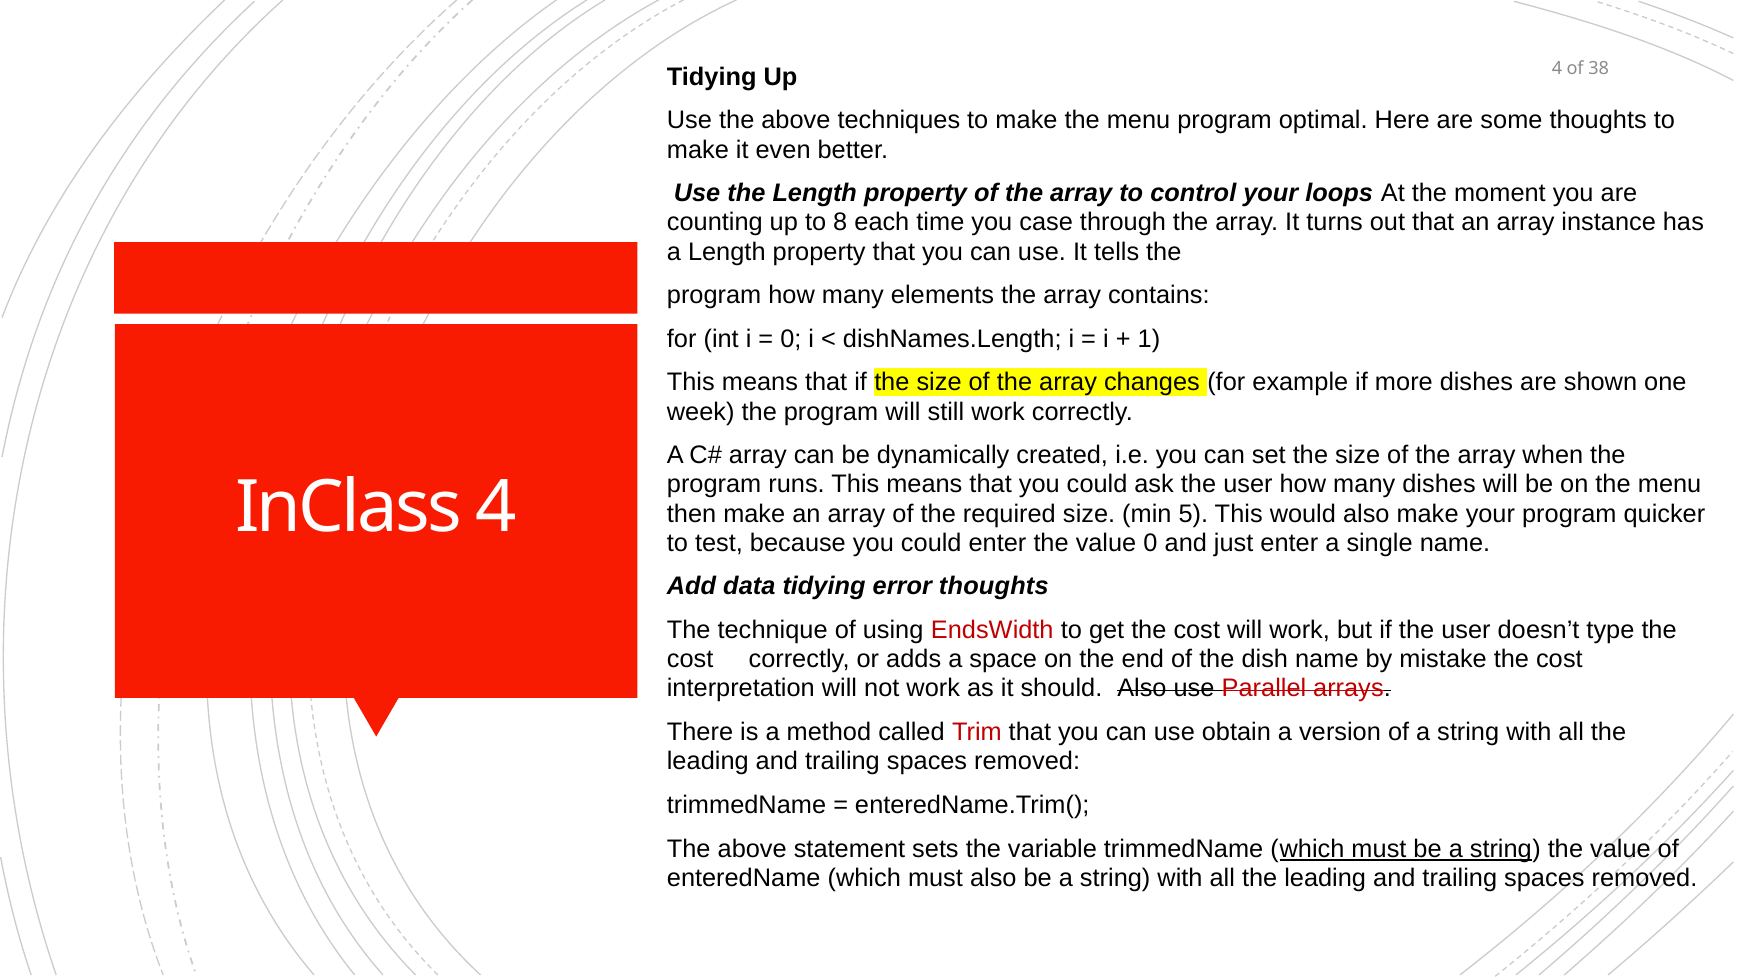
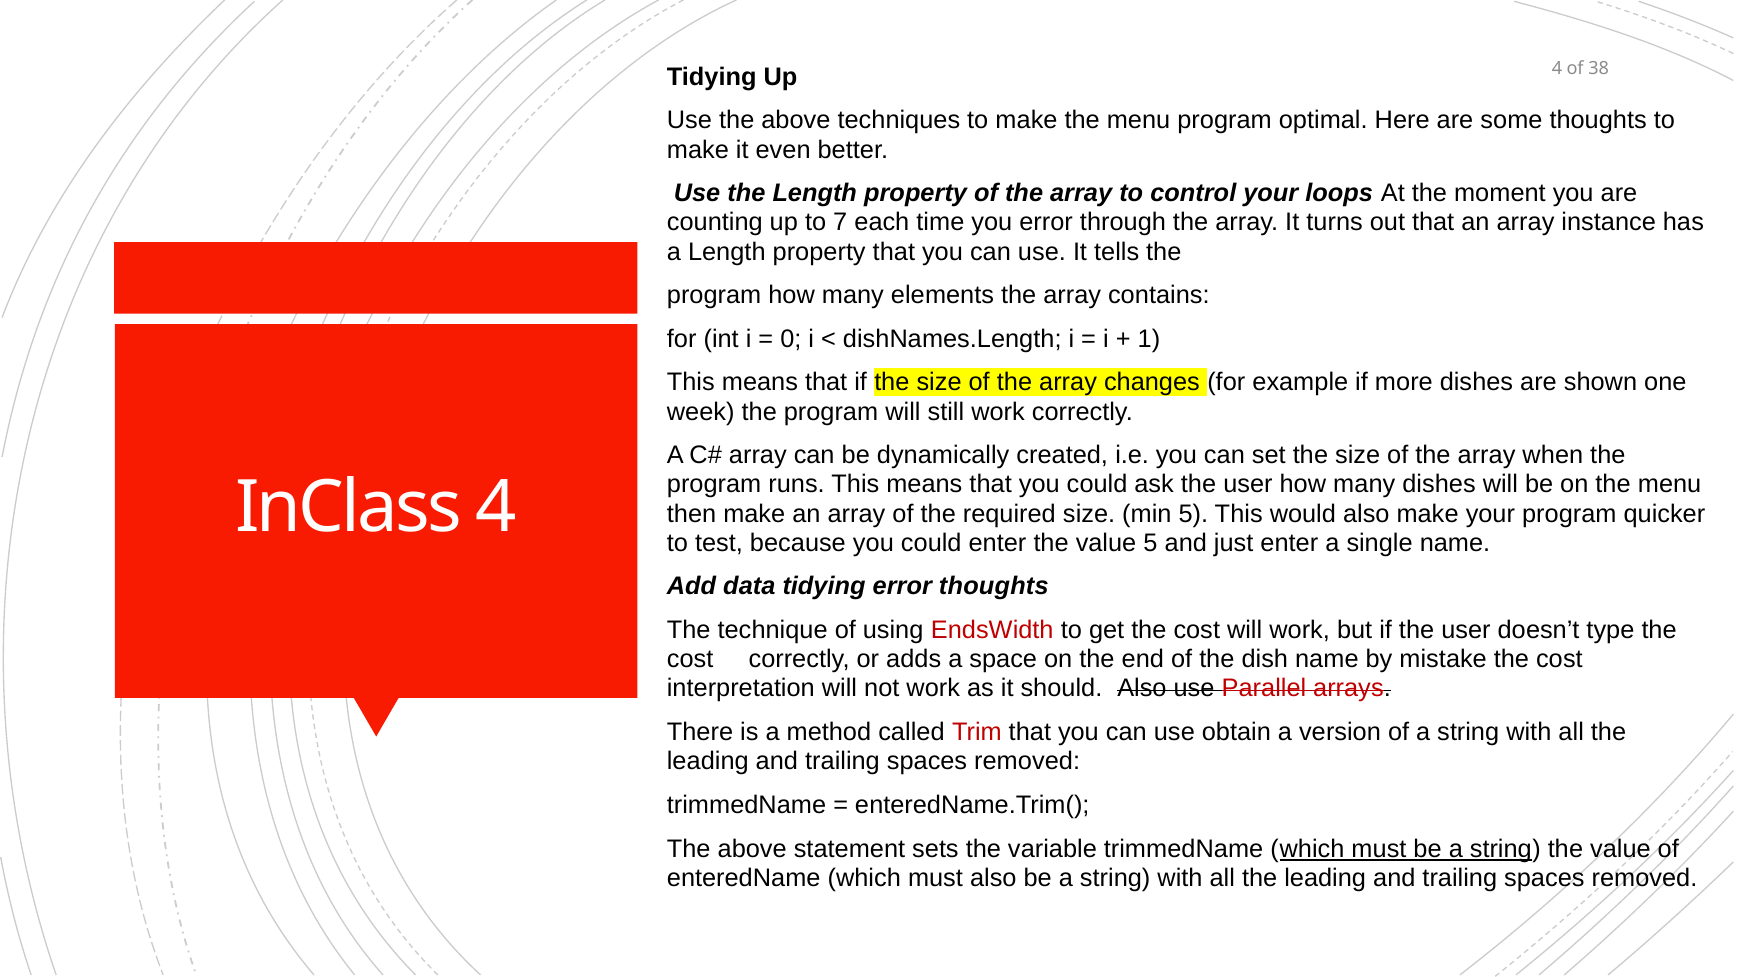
8: 8 -> 7 (840, 222)
you case: case -> error (1046, 222)
value 0: 0 -> 5 (1150, 543)
